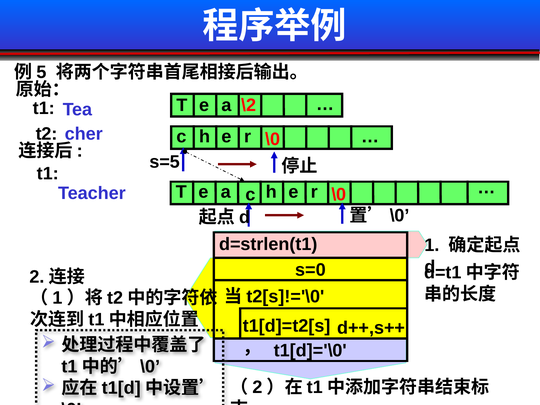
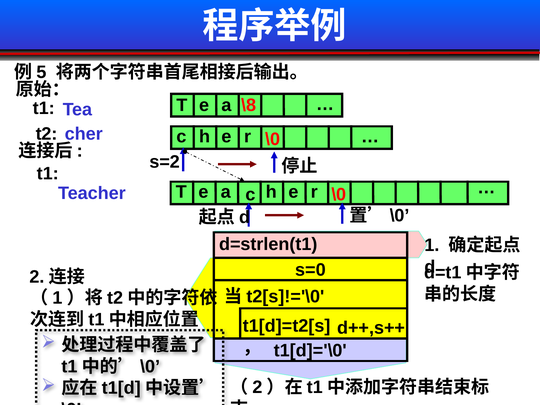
\2: \2 -> \8 (249, 105)
s=5: s=5 -> s=2 (165, 162)
